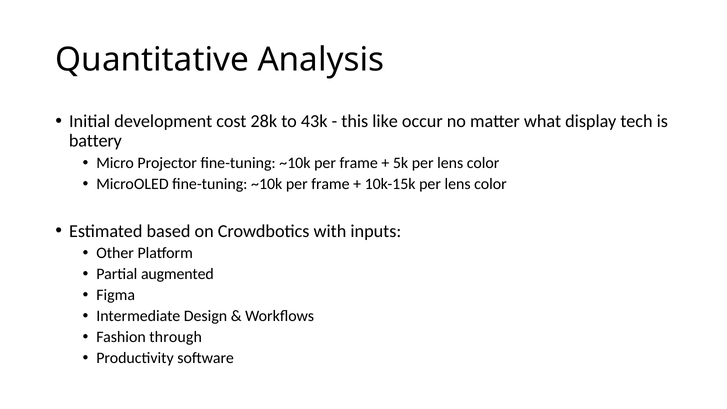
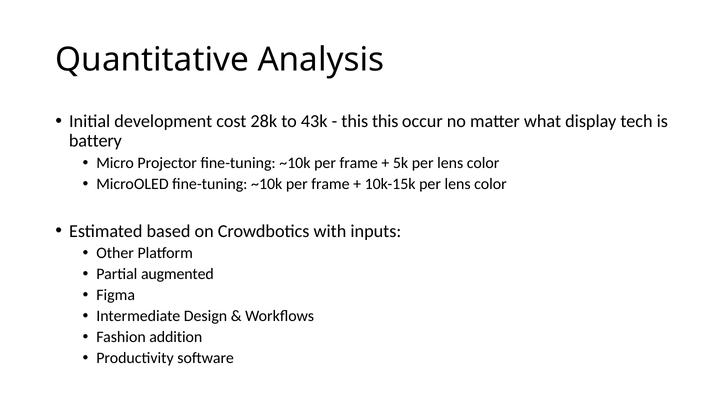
this like: like -> this (385, 121)
through: through -> addition (176, 337)
